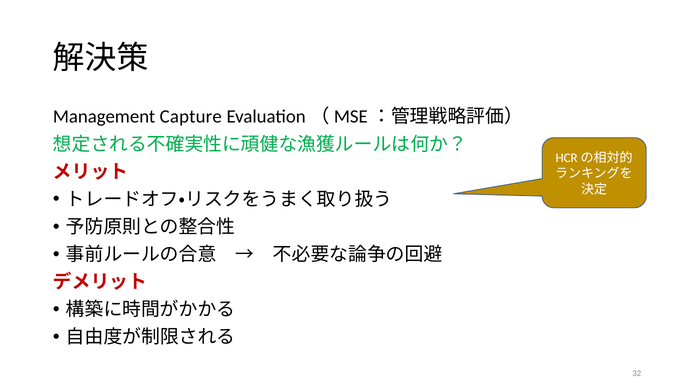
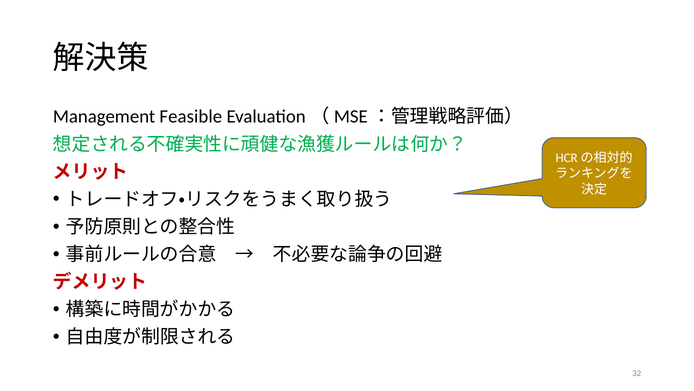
Capture: Capture -> Feasible (191, 117)
